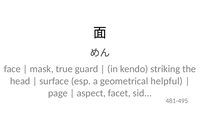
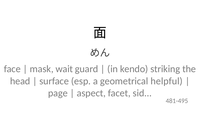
true: true -> wait (64, 69)
